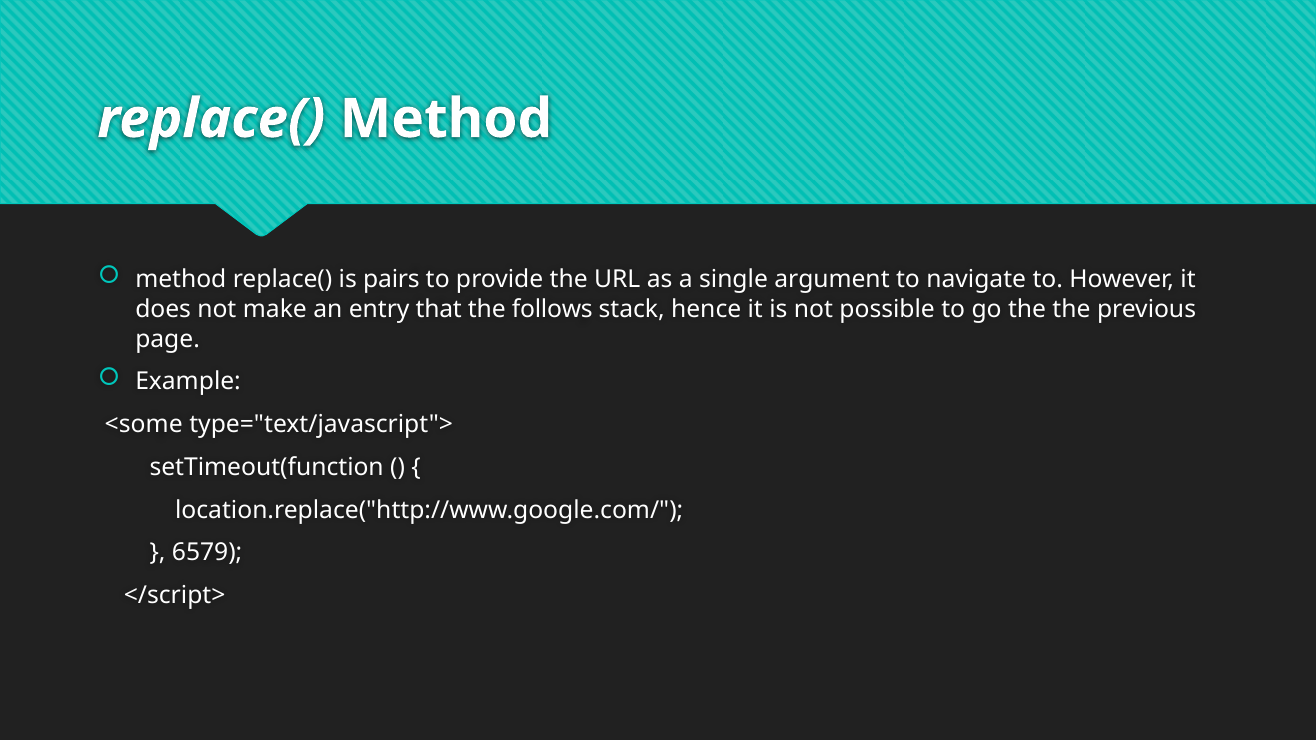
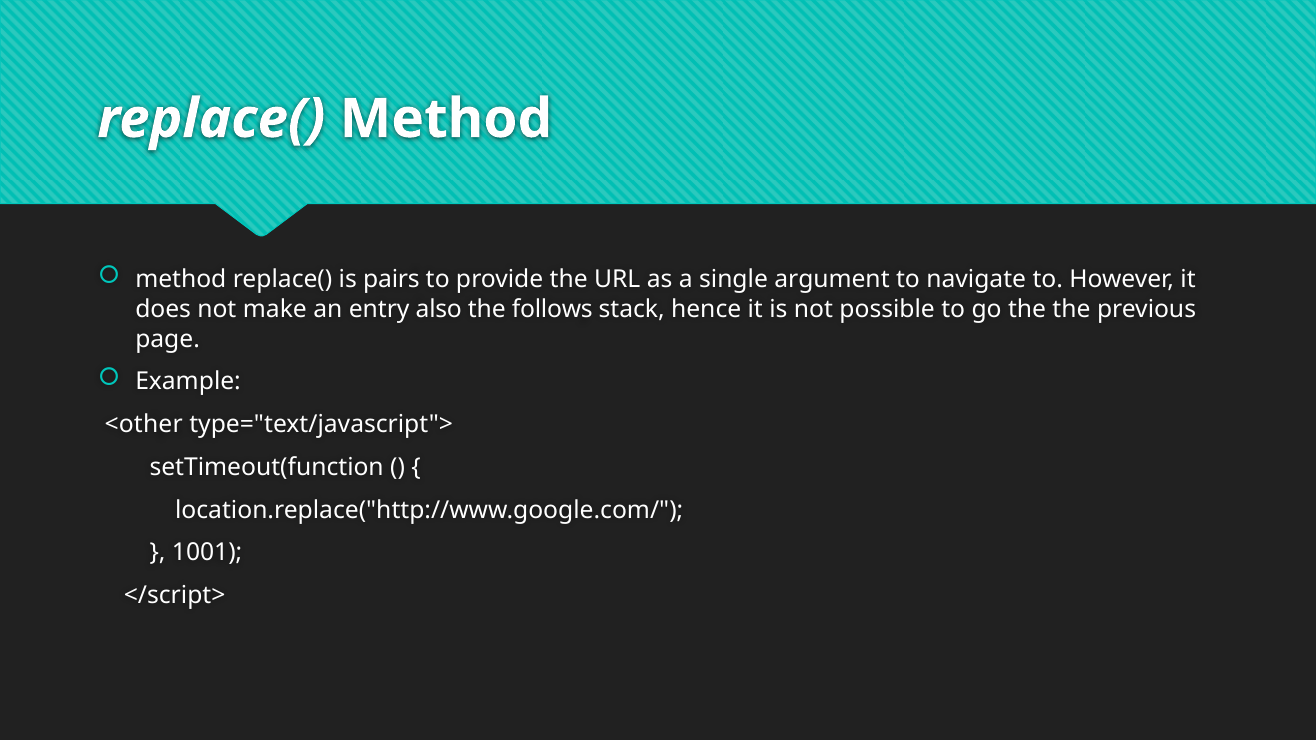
that: that -> also (439, 309)
<some: <some -> <other (144, 425)
6579: 6579 -> 1001 (207, 553)
